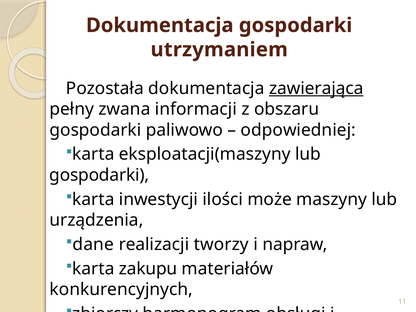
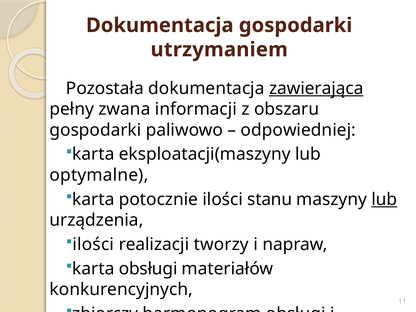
gospodarki: gospodarki -> optymalne (99, 175)
inwestycji: inwestycji -> potocznie (158, 199)
może: może -> stanu (270, 199)
lub underline: none -> present (384, 199)
dane: dane -> ilości (93, 244)
karta zakupu: zakupu -> obsługi (148, 269)
